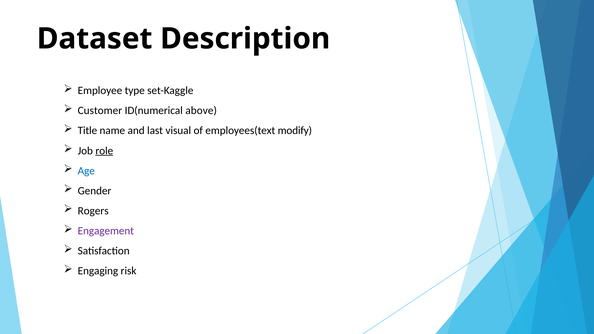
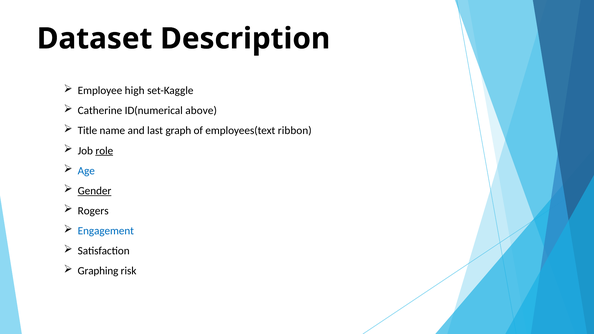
type: type -> high (135, 91)
Customer: Customer -> Catherine (100, 111)
visual: visual -> graph (178, 131)
modify: modify -> ribbon (295, 131)
Gender underline: none -> present (95, 191)
Engagement colour: purple -> blue (106, 231)
Engaging: Engaging -> Graphing (98, 271)
